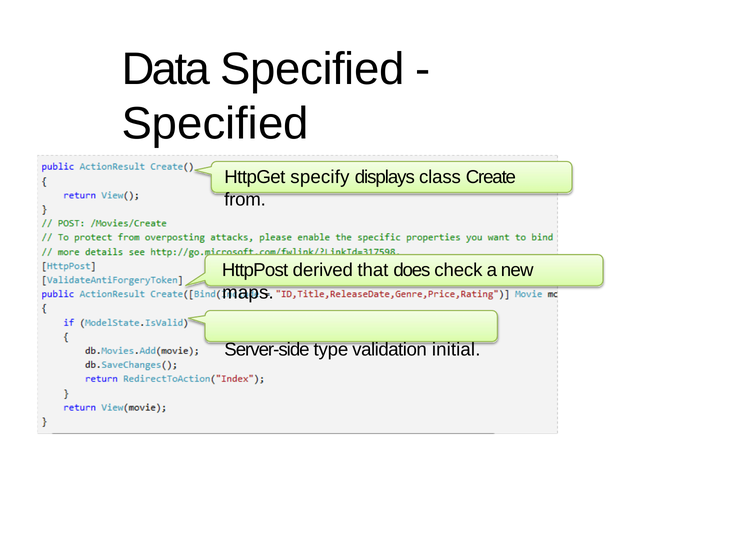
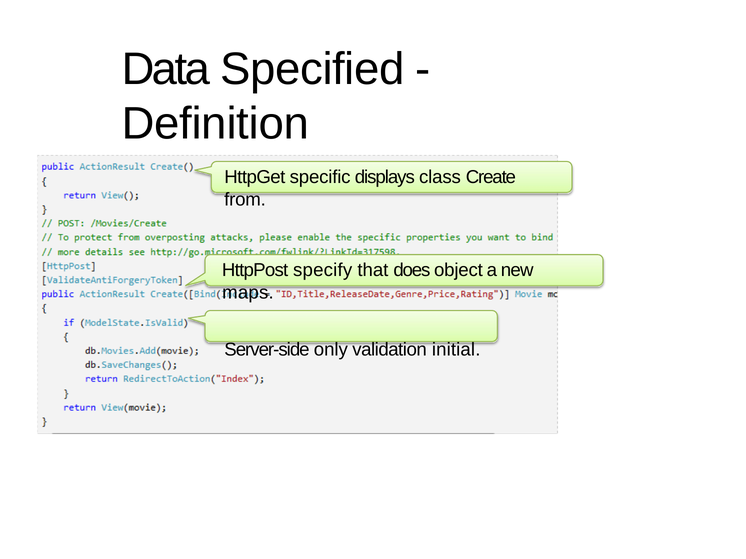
Specified: Specified -> Definition (215, 124)
specify: specify -> specific (320, 177)
derived: derived -> specify (323, 271)
check: check -> object (458, 271)
type: type -> only (331, 350)
